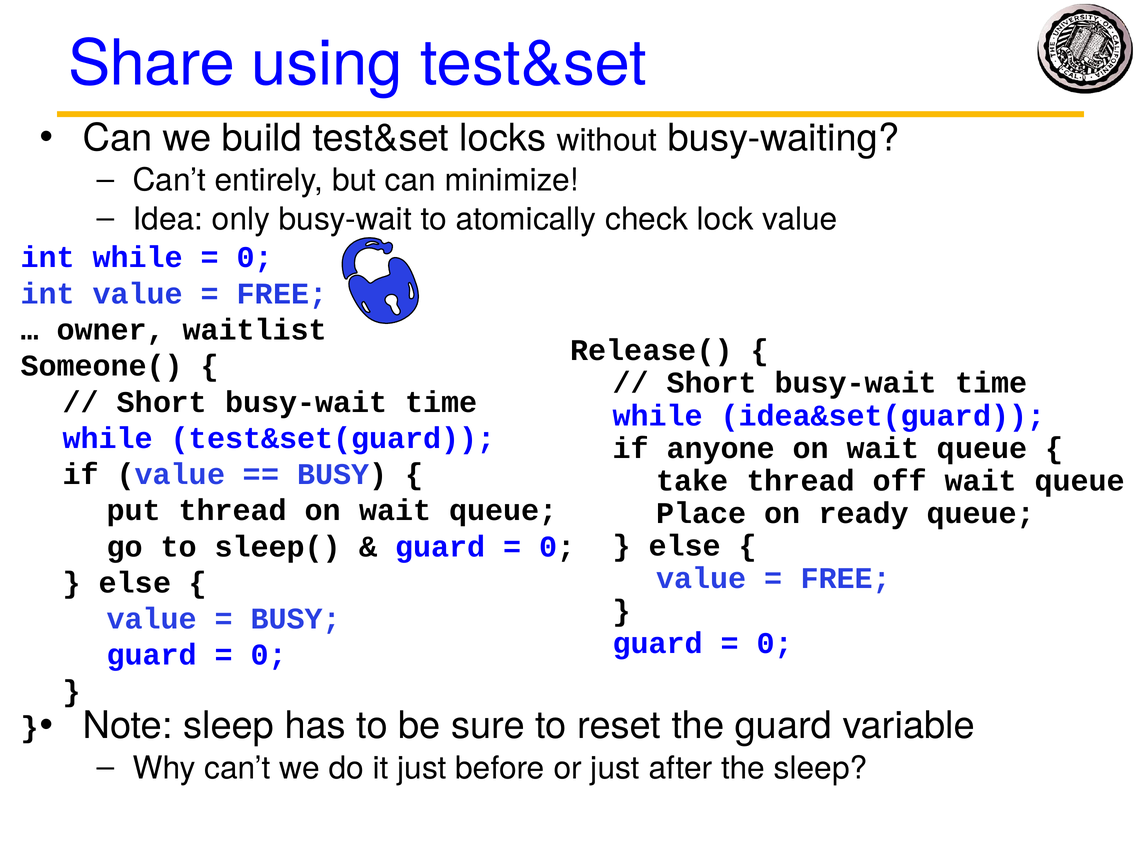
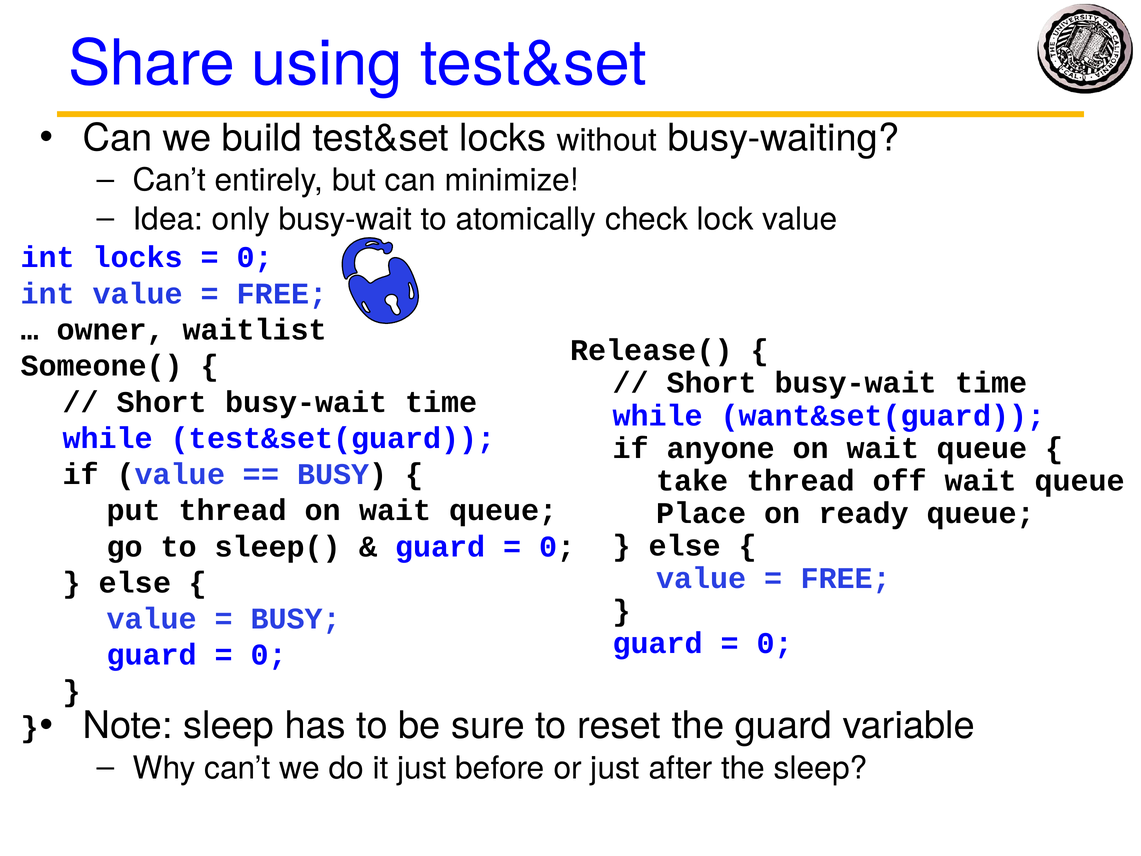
int while: while -> locks (138, 257)
idea&set(guard: idea&set(guard -> want&set(guard (883, 415)
